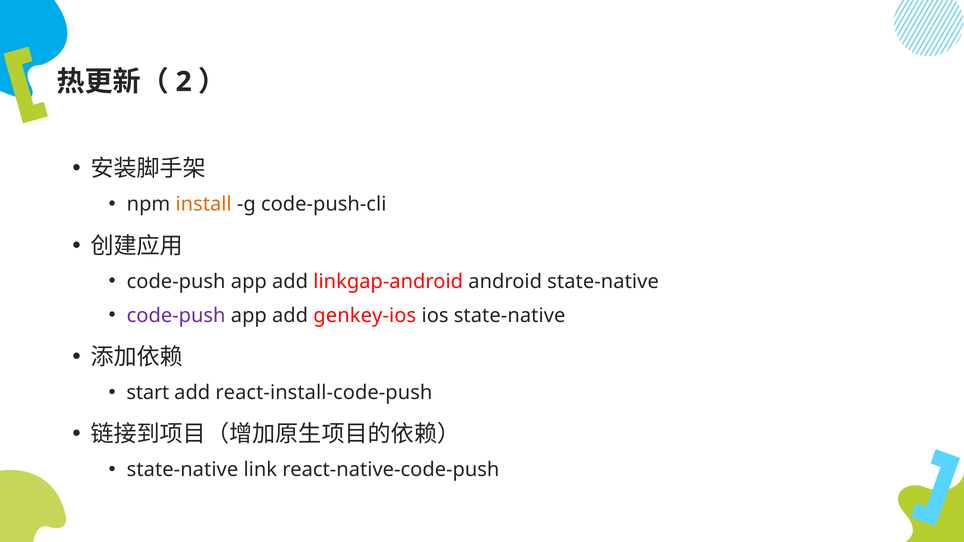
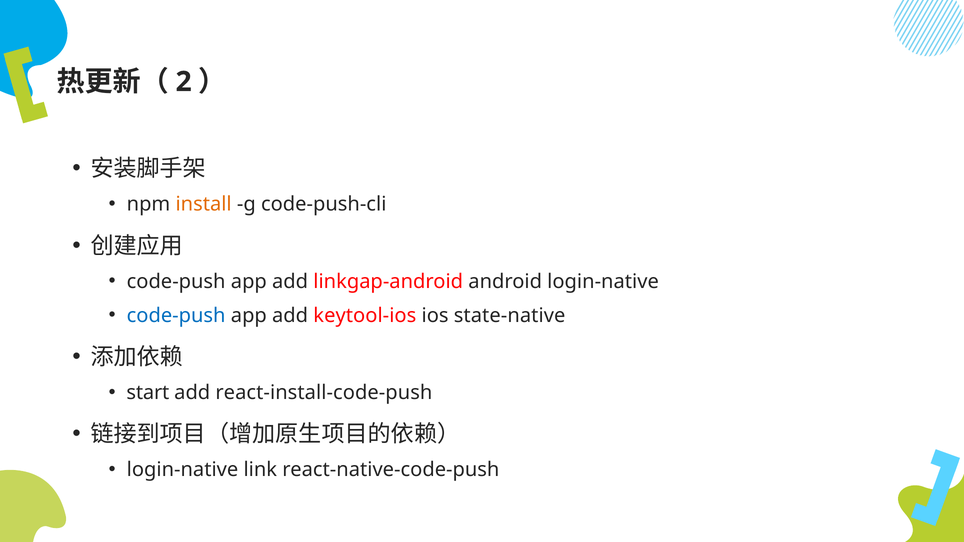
android state-native: state-native -> login-native (603, 282)
code-push colour: purple -> blue (176, 316)
genkey-ios: genkey-ios -> keytool-ios (365, 316)
state-native: state-native -> login-native (182, 470)
